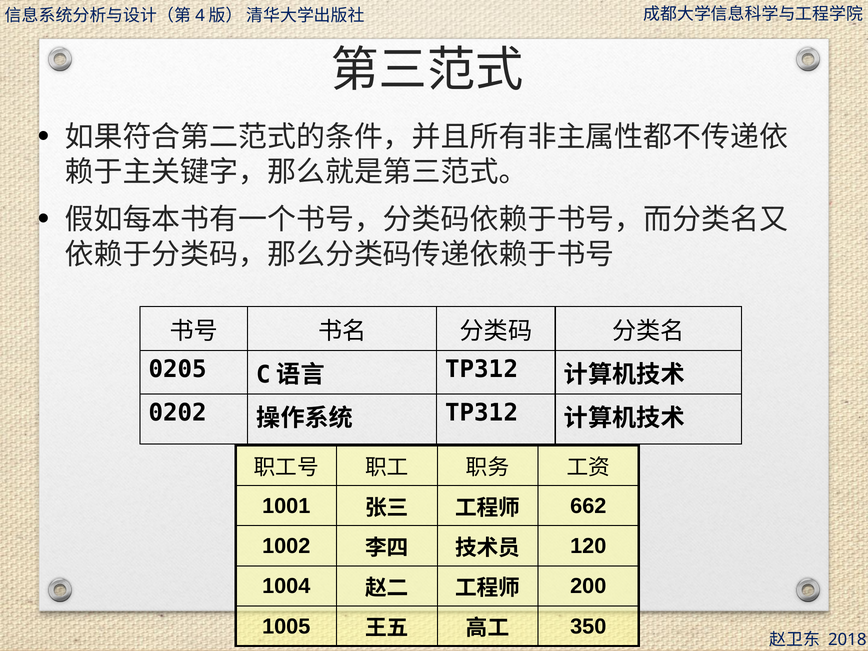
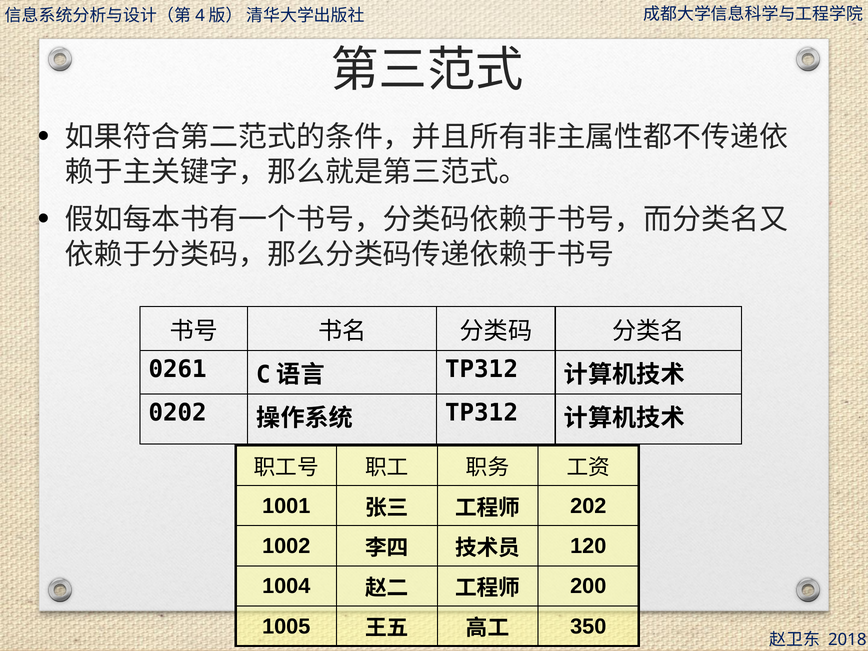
0205: 0205 -> 0261 (178, 369)
662: 662 -> 202 (588, 506)
